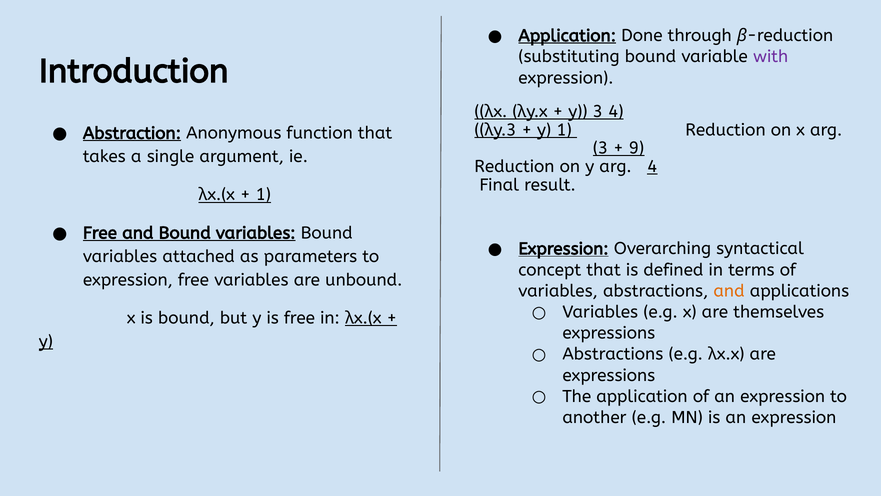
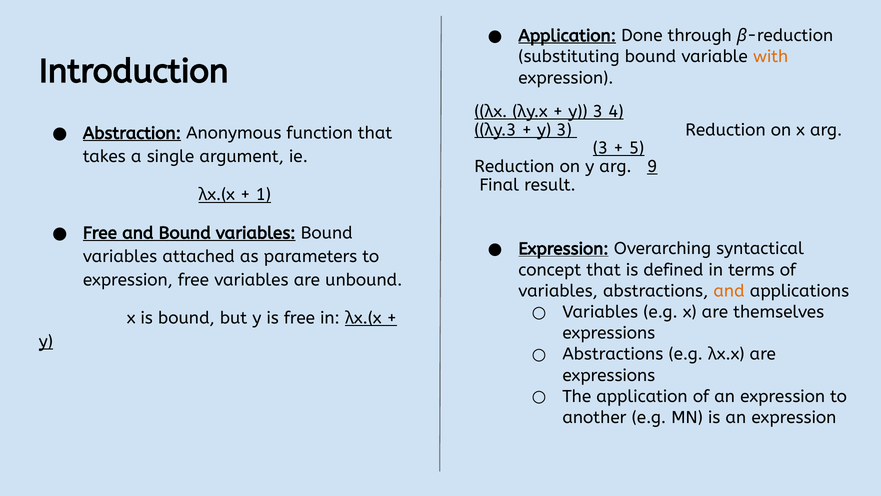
with colour: purple -> orange (771, 57)
1: 1 -> 3 (564, 130)
9: 9 -> 5 (636, 148)
arg 4: 4 -> 9 (652, 166)
